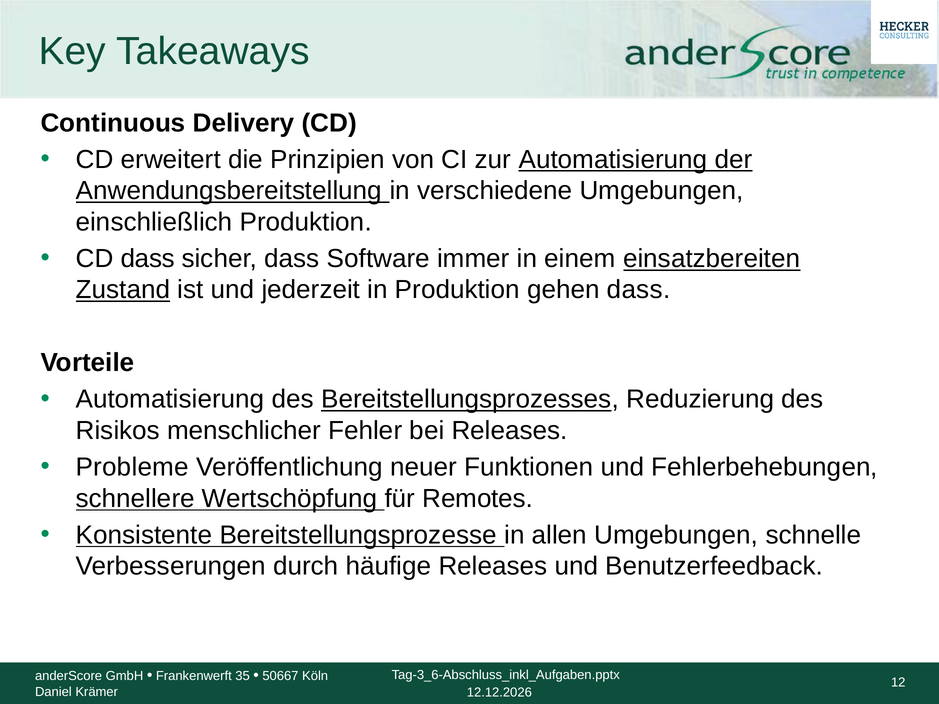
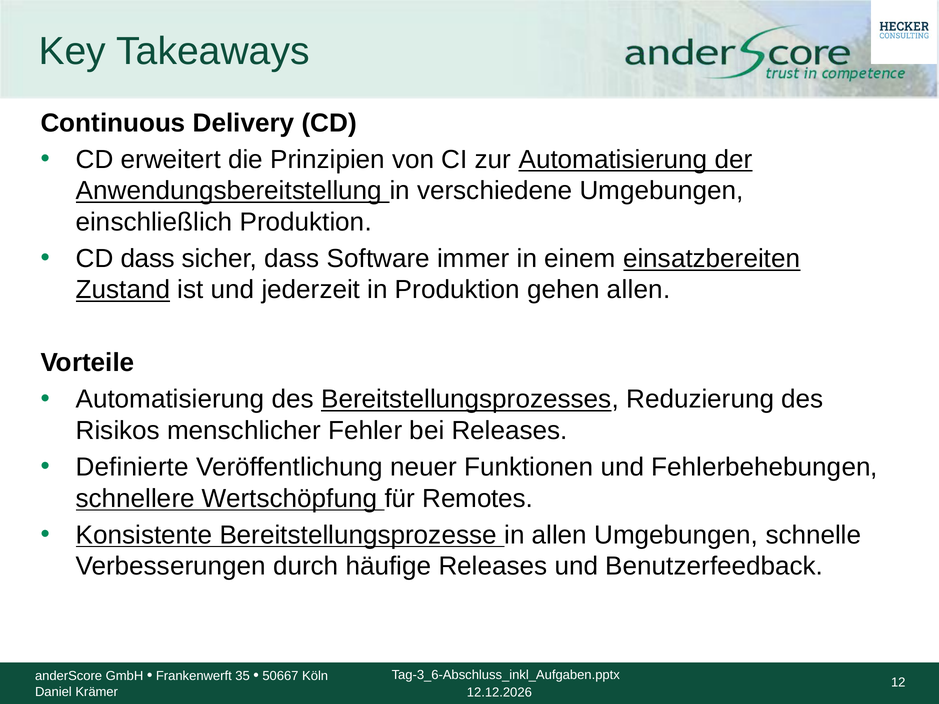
gehen dass: dass -> allen (639, 290)
Probleme: Probleme -> Definierte (132, 467)
